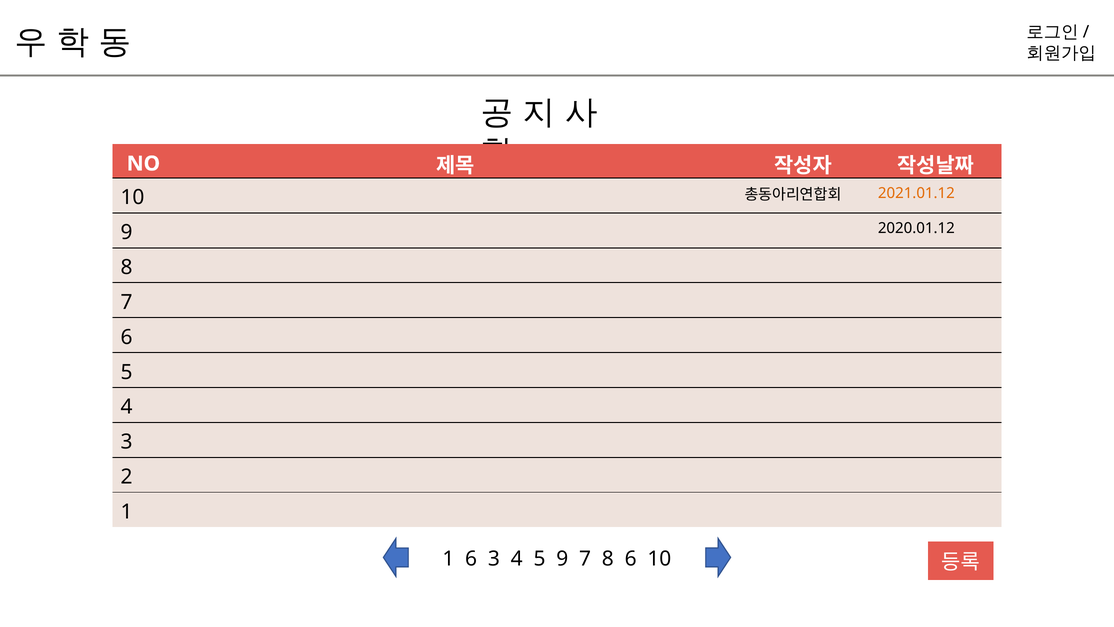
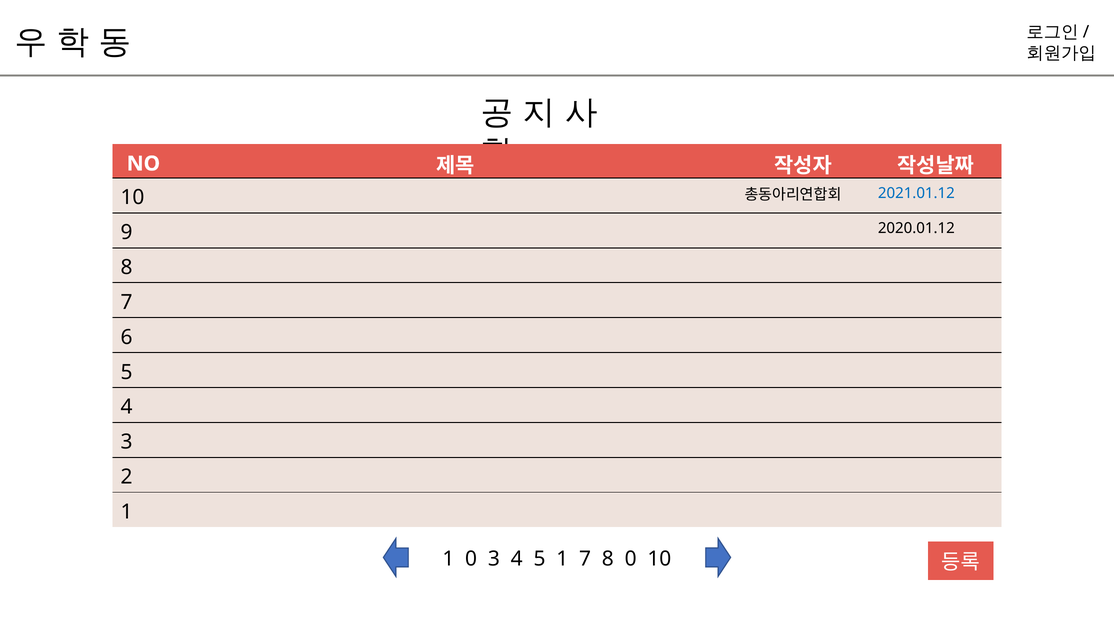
2021.01.12 colour: orange -> blue (916, 193)
1 6: 6 -> 0 (471, 559)
5 9: 9 -> 1 (562, 559)
8 6: 6 -> 0 (631, 559)
